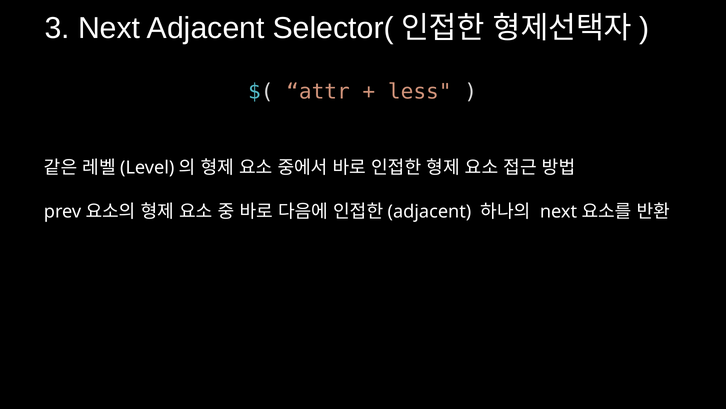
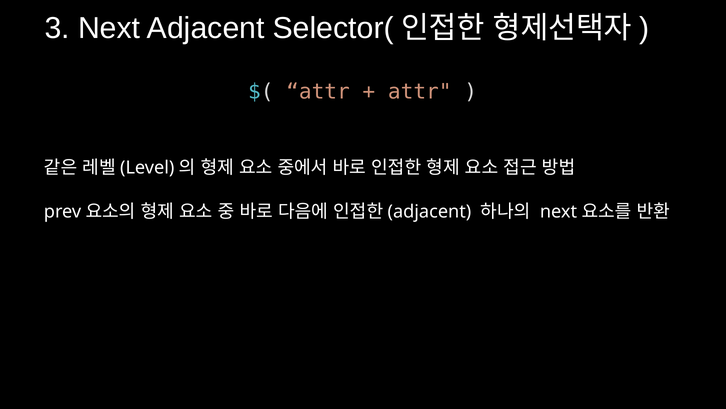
less: less -> attr (420, 91)
